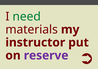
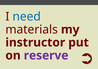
need colour: green -> blue (27, 16)
